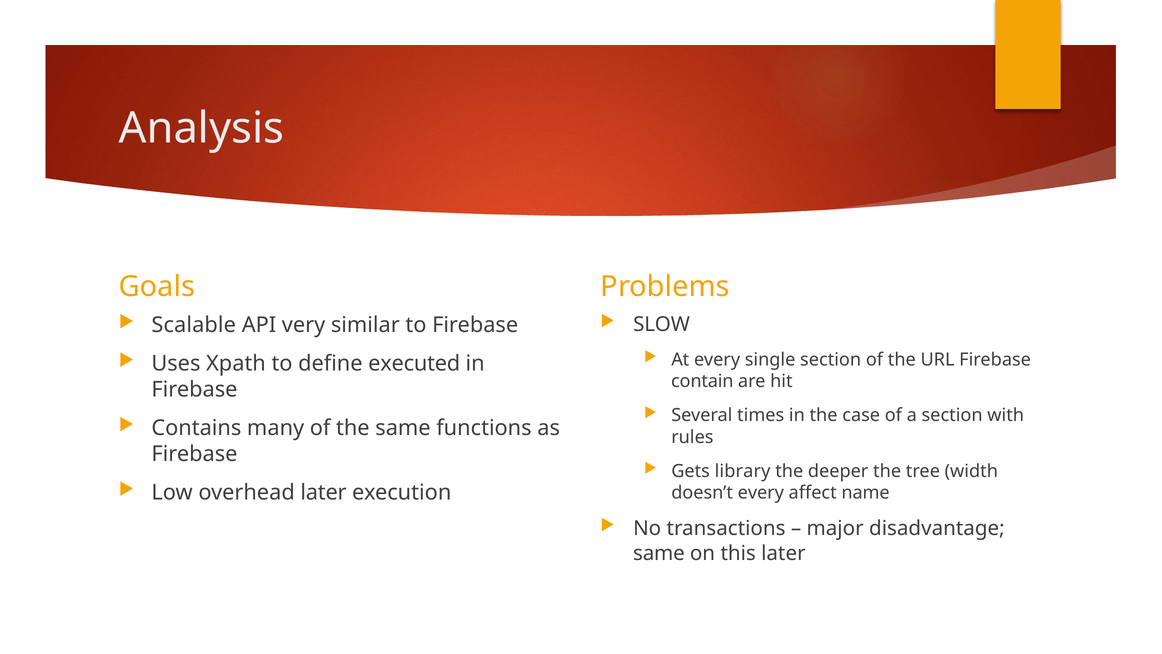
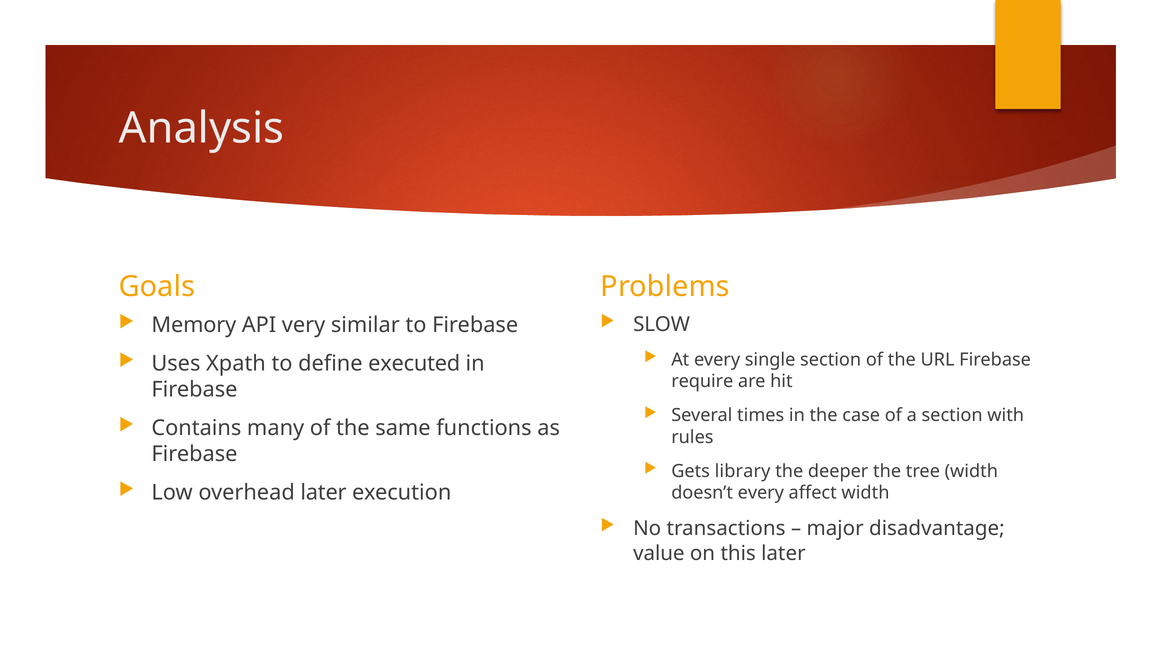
Scalable: Scalable -> Memory (194, 325)
contain: contain -> require (702, 381)
affect name: name -> width (865, 493)
same: same -> value (659, 553)
